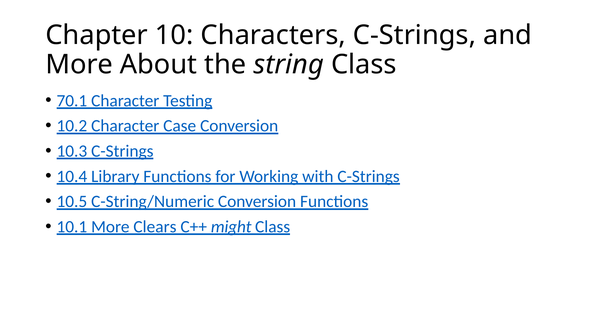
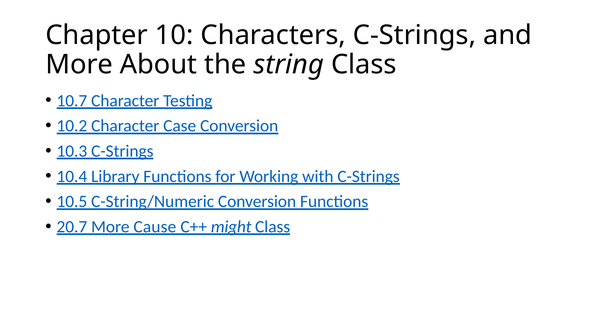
70.1: 70.1 -> 10.7 (72, 101)
10.1: 10.1 -> 20.7 (72, 227)
Clears: Clears -> Cause (155, 227)
